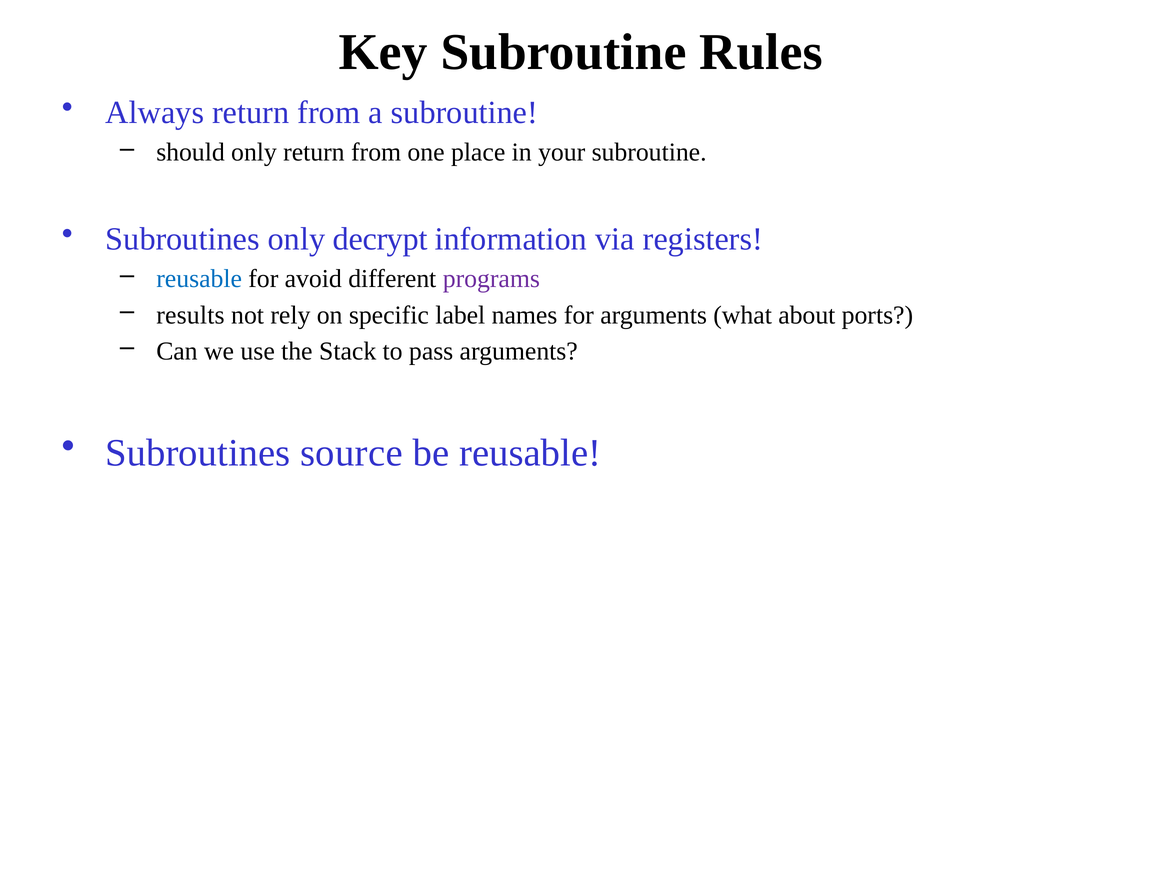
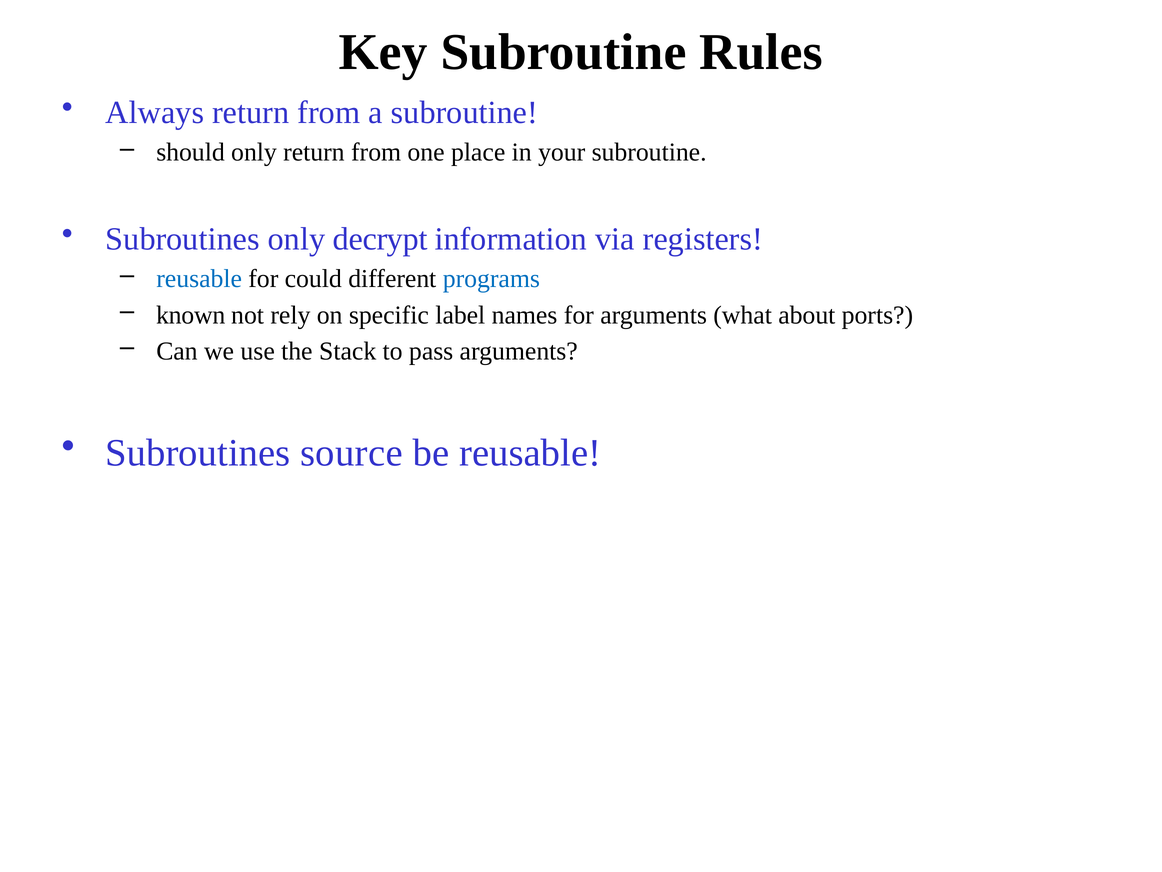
avoid: avoid -> could (313, 279)
programs colour: purple -> blue (491, 279)
results: results -> known (191, 315)
